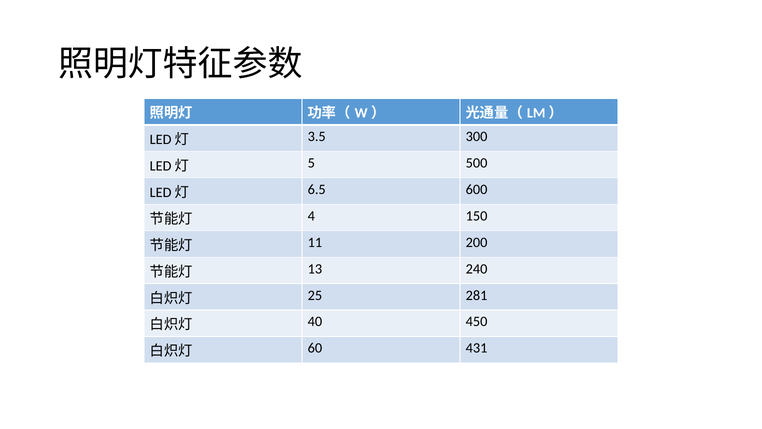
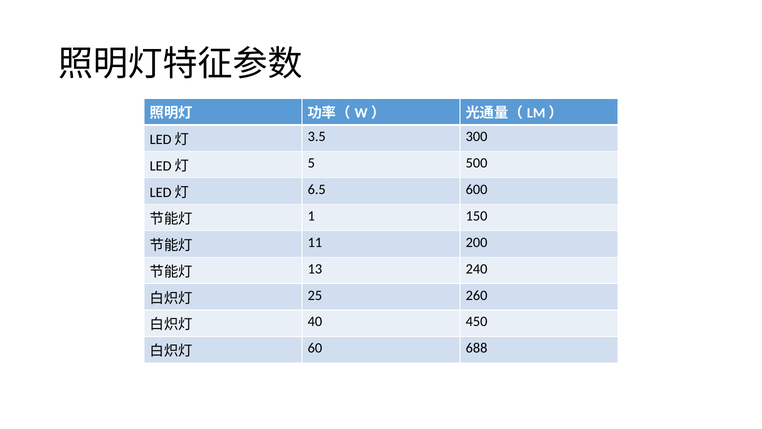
4: 4 -> 1 (311, 216)
281: 281 -> 260 (477, 295)
431: 431 -> 688 (477, 348)
